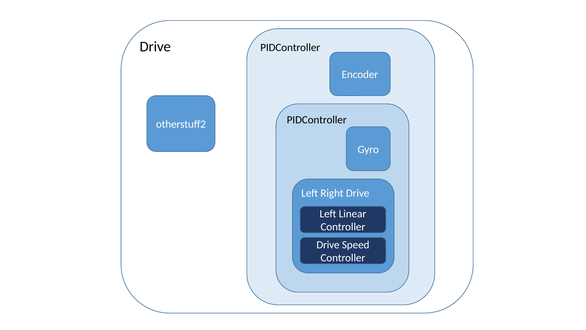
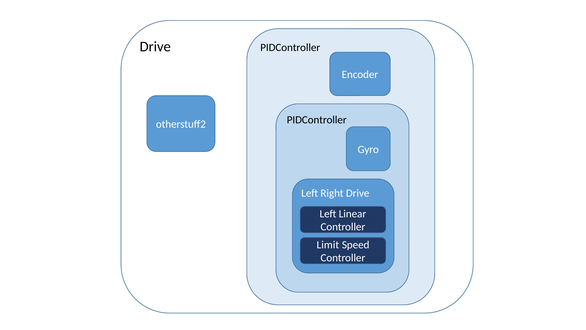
Drive: Drive -> Limit (328, 245)
